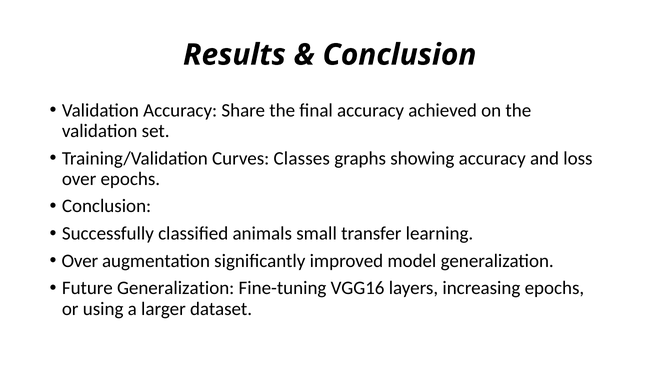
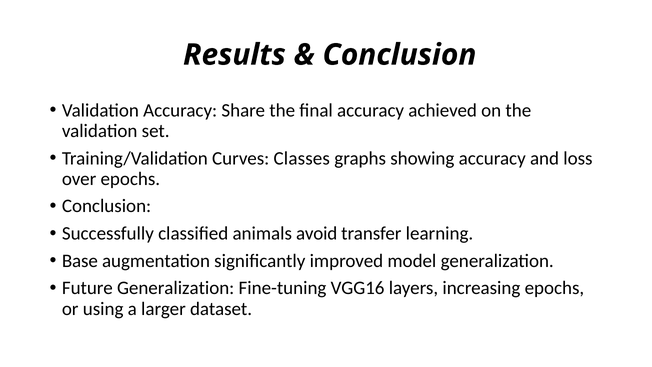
small: small -> avoid (317, 233)
Over: Over -> Base (80, 261)
